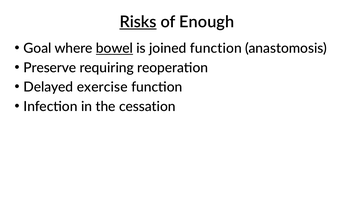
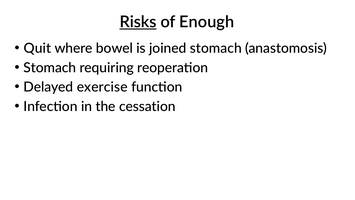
Goal: Goal -> Quit (37, 48)
bowel underline: present -> none (114, 48)
joined function: function -> stomach (216, 48)
Preserve: Preserve -> Stomach (50, 68)
